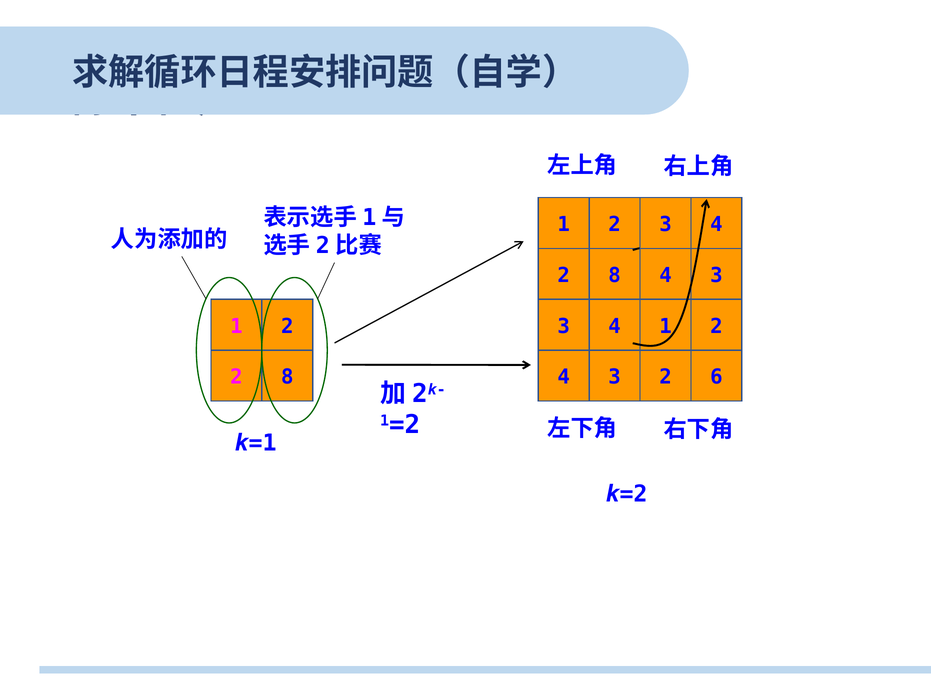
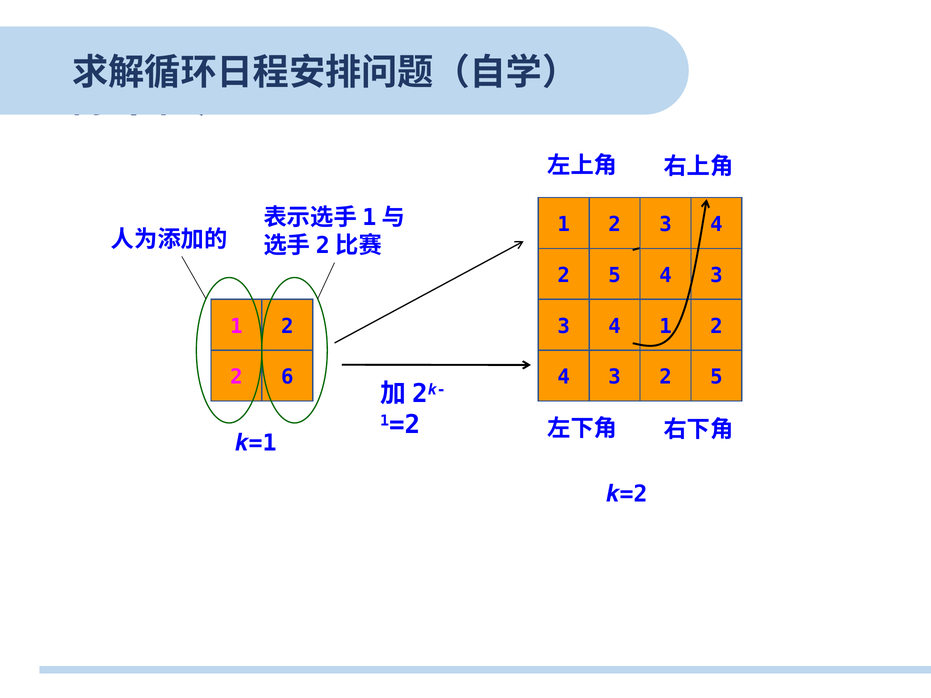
8: 8 -> 5 (615, 275)
8: 8 -> 6 (287, 377)
6: 6 -> 5 (716, 377)
